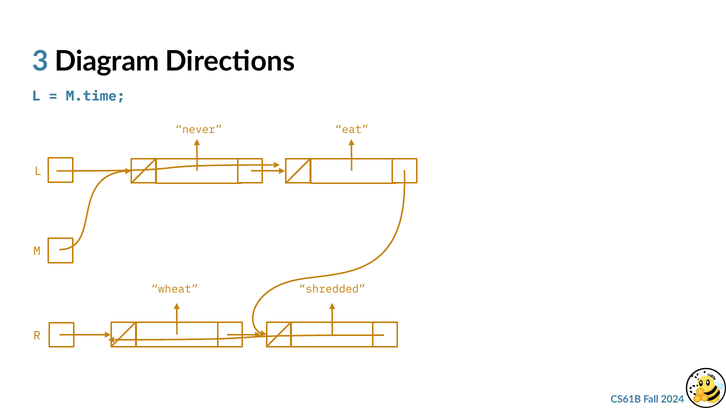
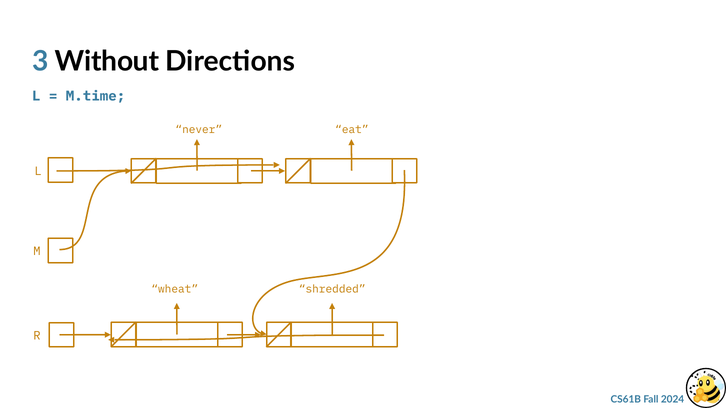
Diagram: Diagram -> Without (107, 62)
